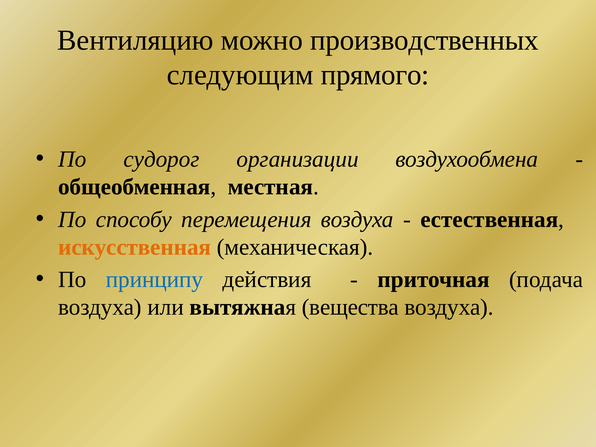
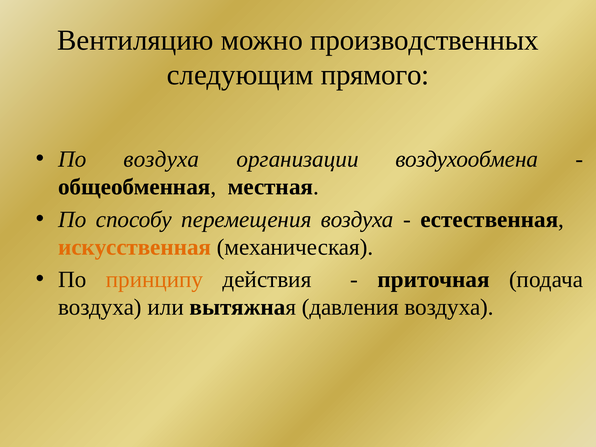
По судорог: судорог -> воздуха (161, 159)
принципу colour: blue -> orange (155, 280)
вещества: вещества -> давления (350, 307)
